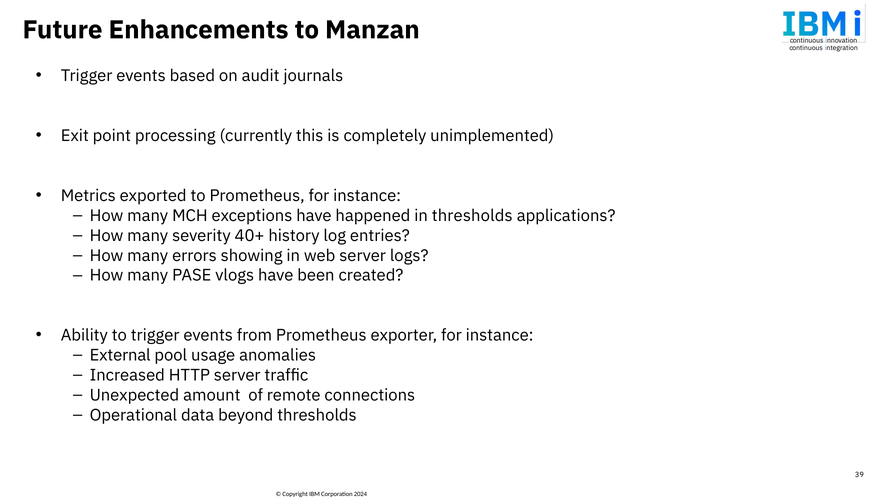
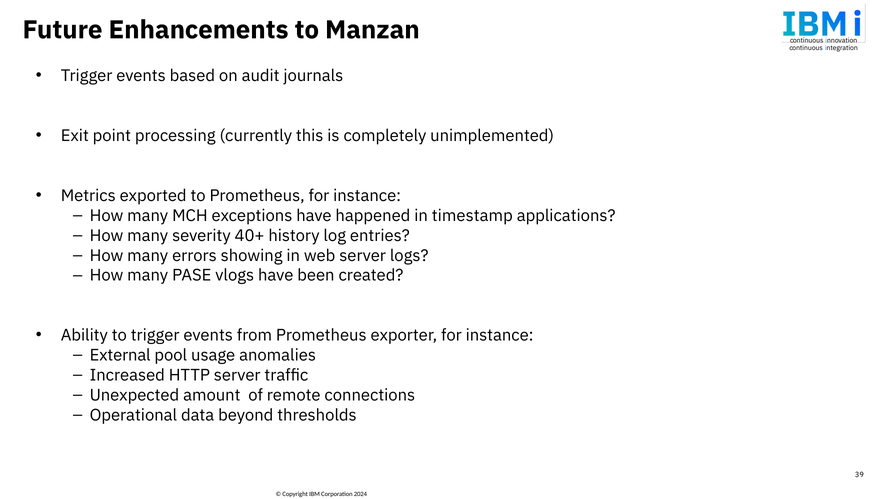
in thresholds: thresholds -> timestamp (472, 215)
